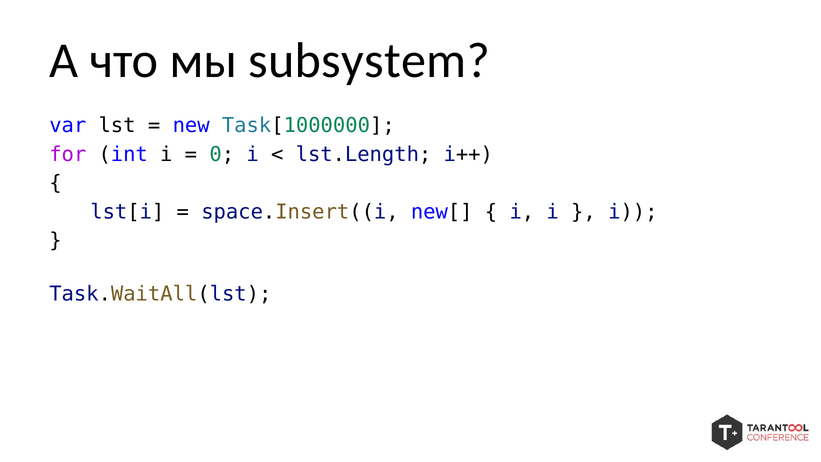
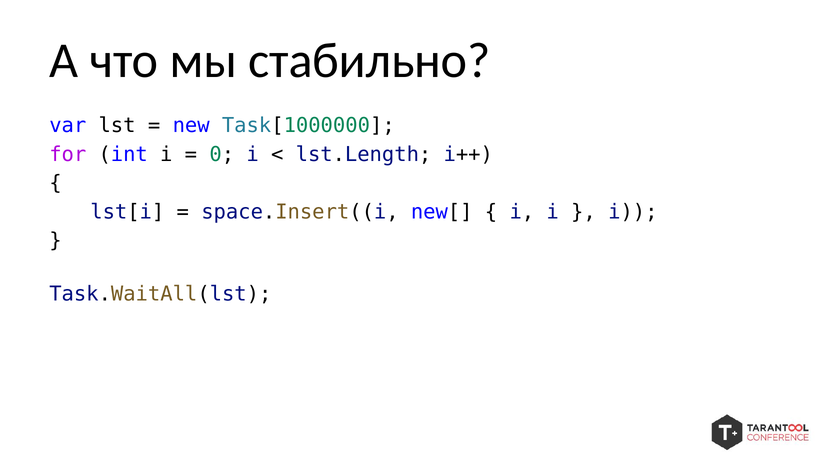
subsystem: subsystem -> стабильно (369, 60)
